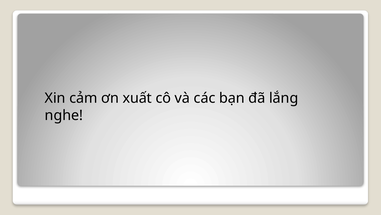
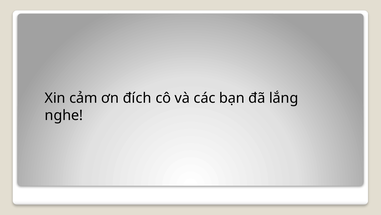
xuất: xuất -> đích (137, 98)
